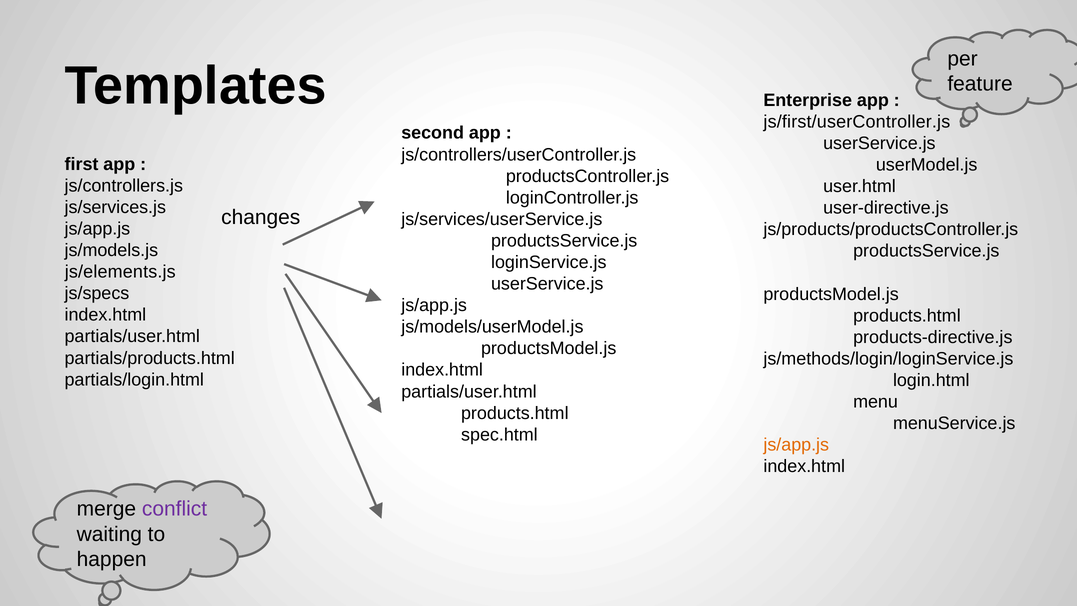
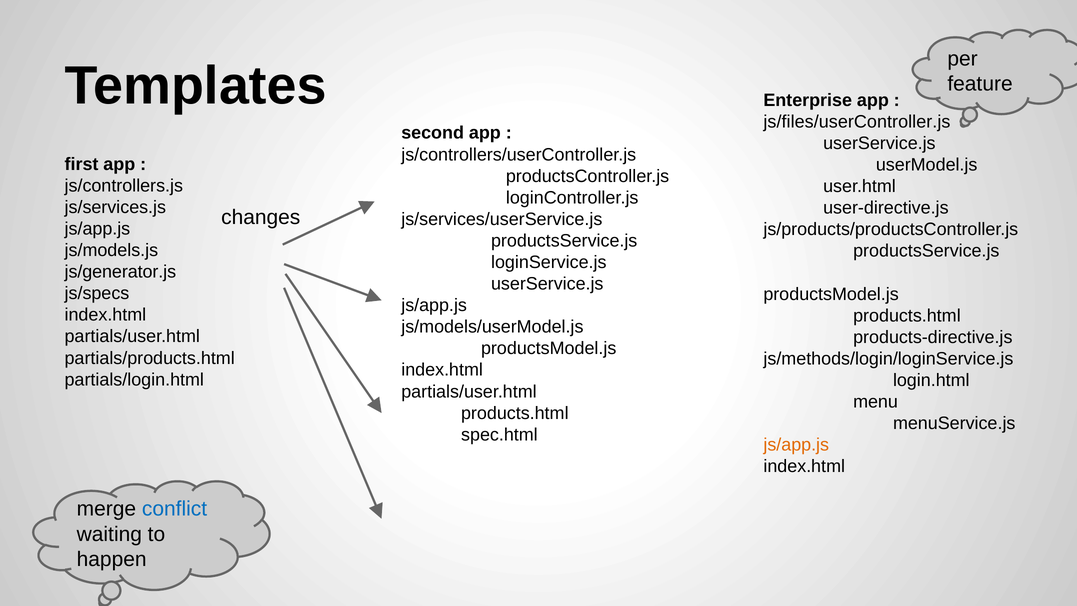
js/first/userController.js: js/first/userController.js -> js/files/userController.js (857, 122)
js/elements.js: js/elements.js -> js/generator.js (120, 272)
conflict colour: purple -> blue (175, 509)
